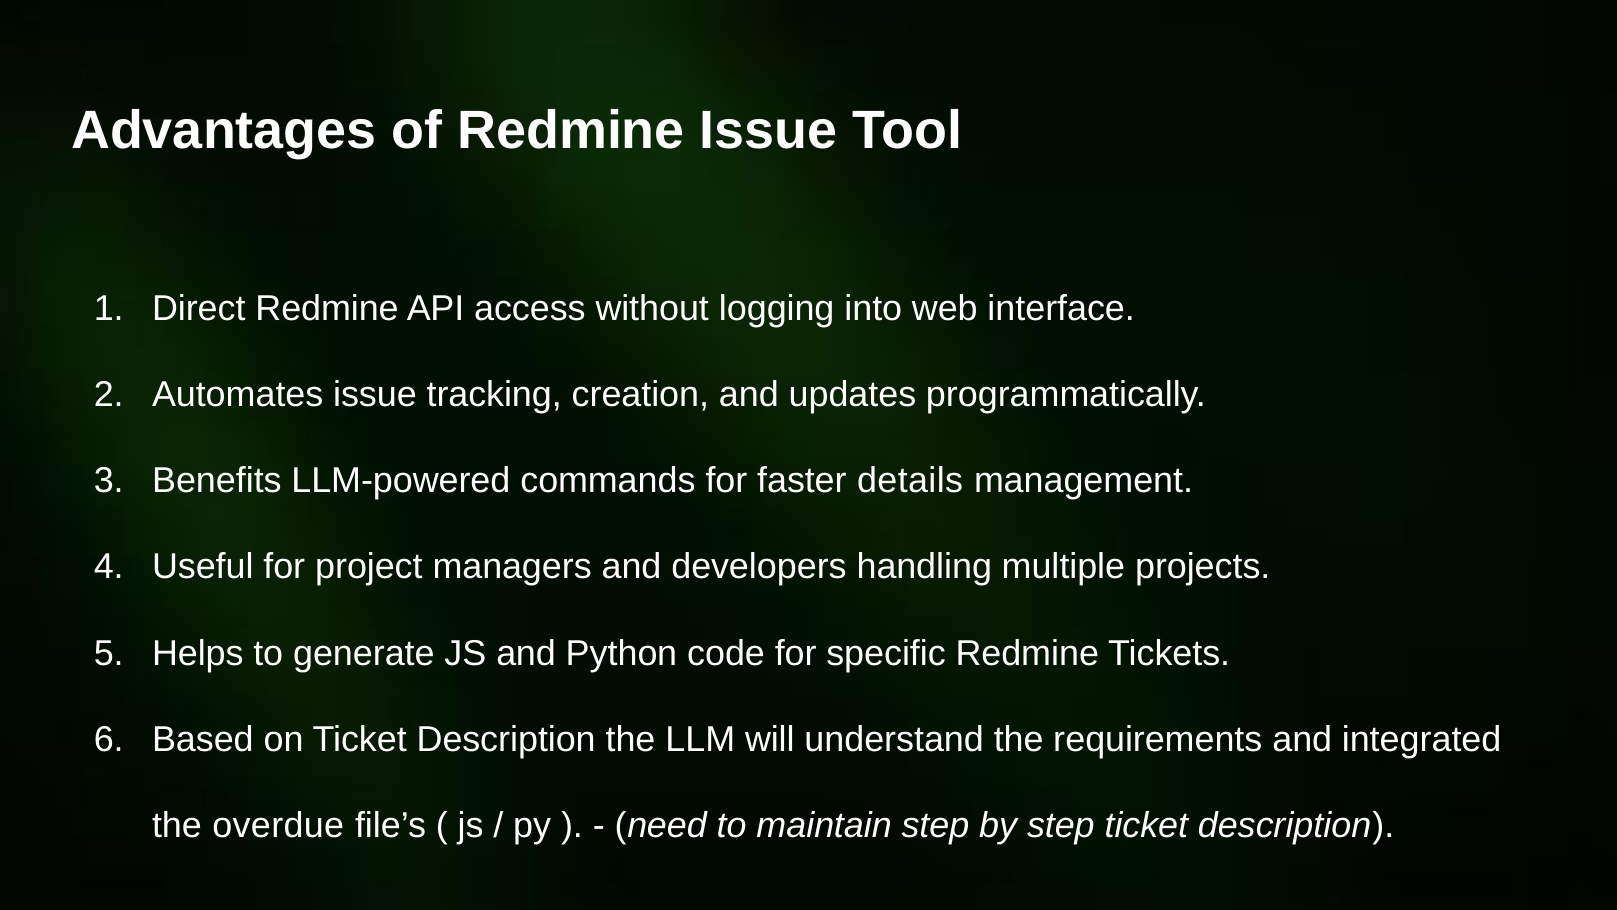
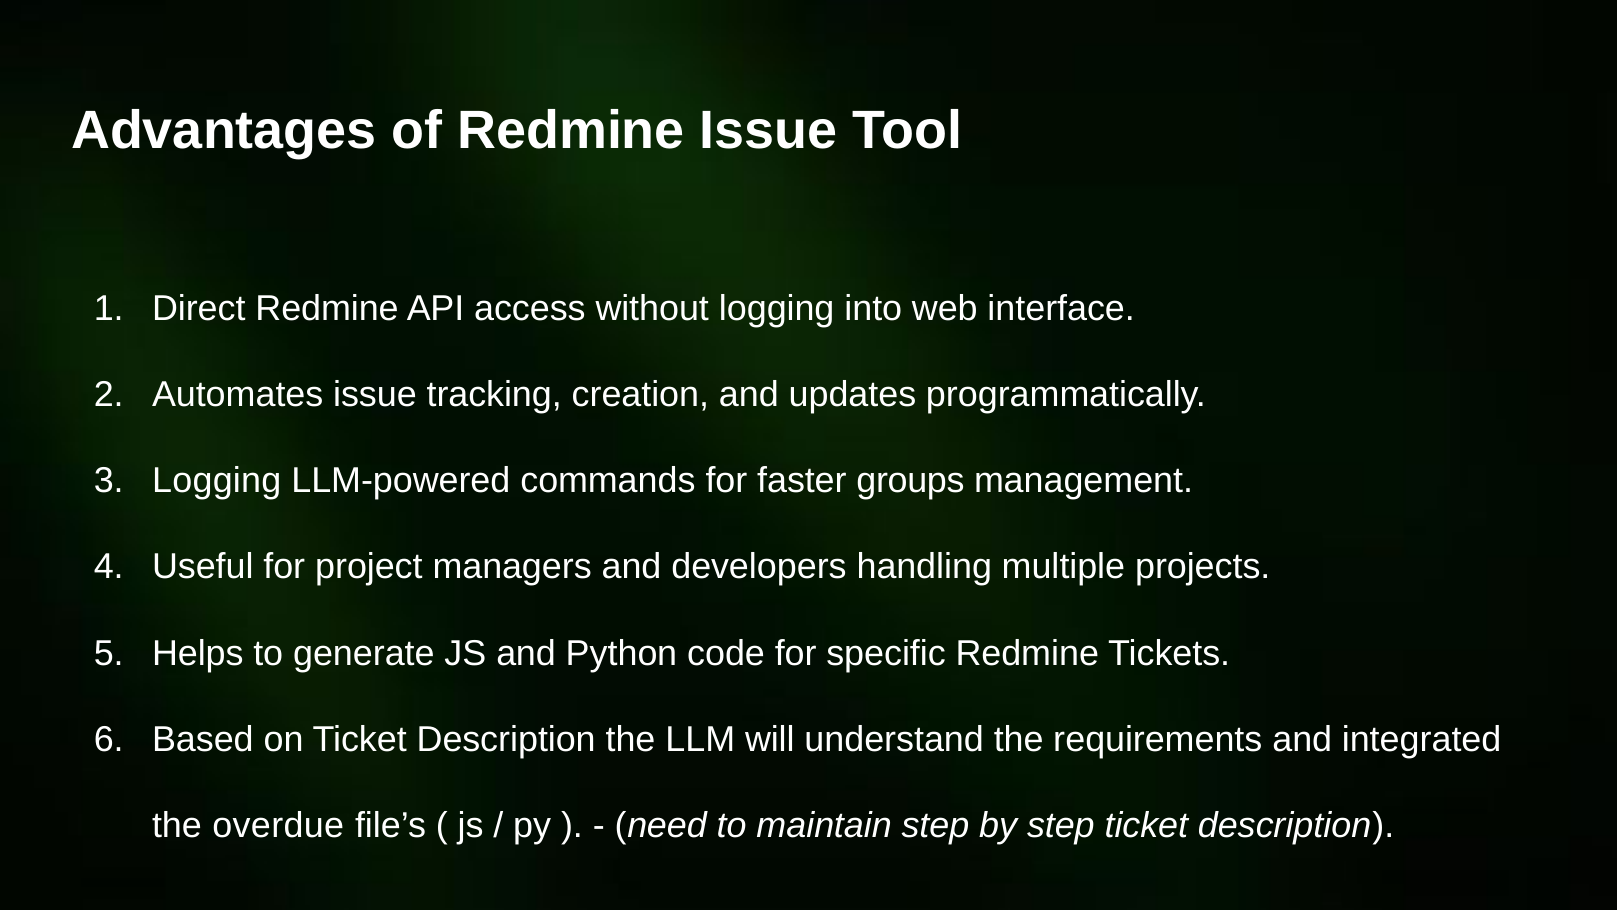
Benefits: Benefits -> Logging (217, 481)
details: details -> groups (910, 481)
